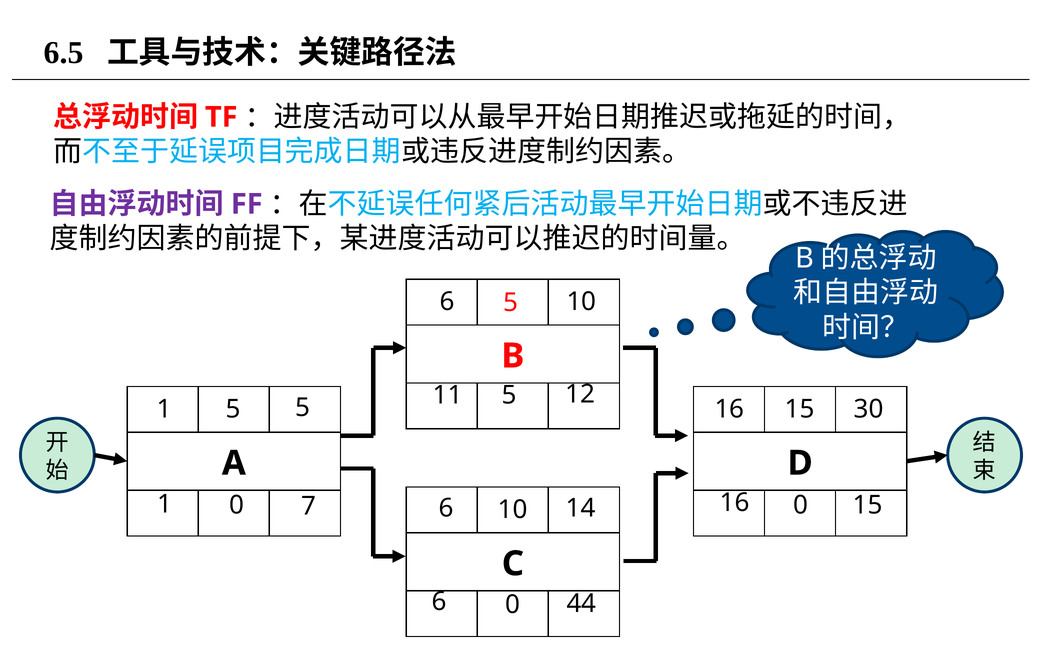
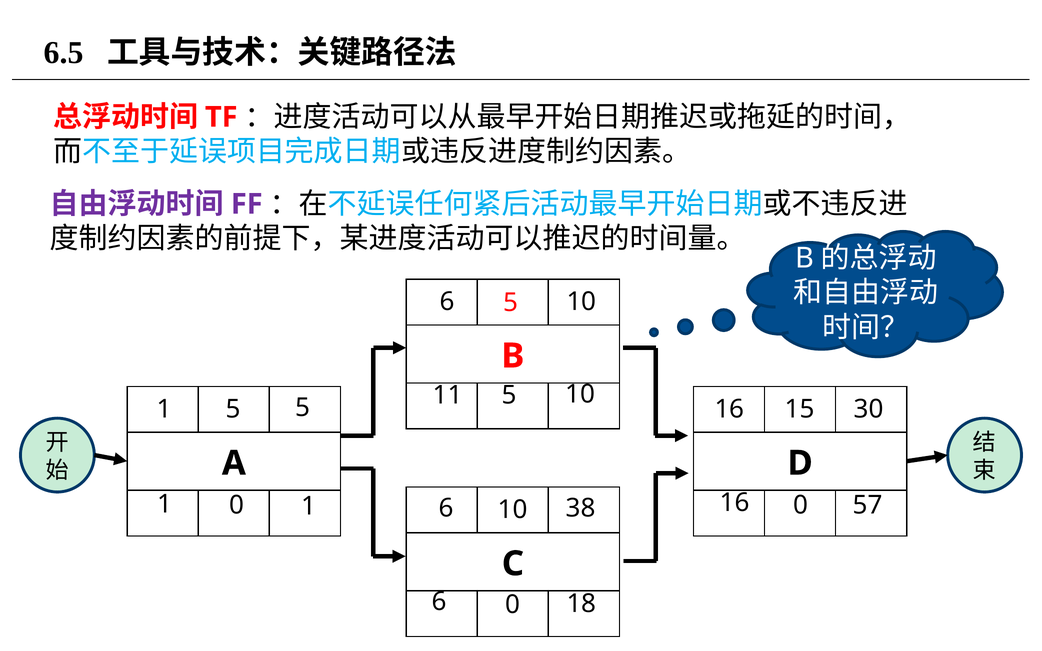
11 12: 12 -> 10 (580, 394)
16 15: 15 -> 57 (868, 505)
0 7: 7 -> 1 (309, 506)
14: 14 -> 38 (581, 508)
44: 44 -> 18 (581, 604)
